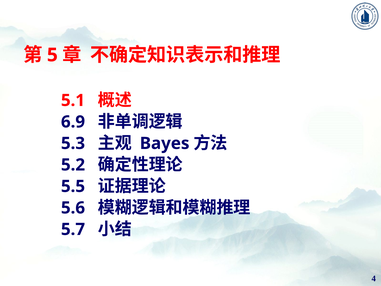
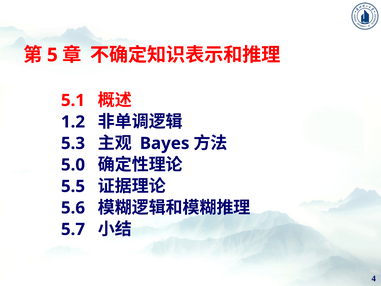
6.9: 6.9 -> 1.2 (73, 122)
5.2: 5.2 -> 5.0 (73, 165)
